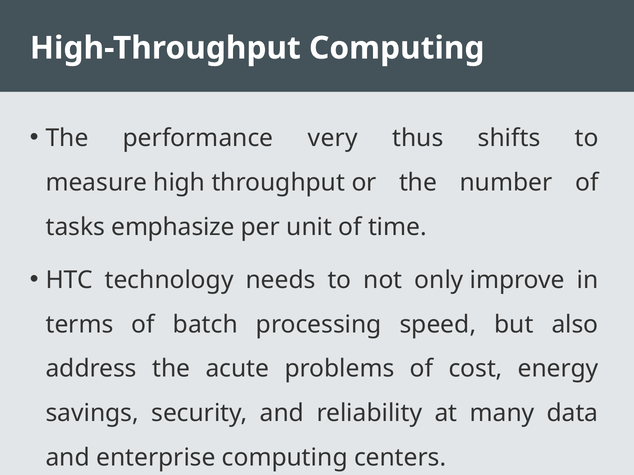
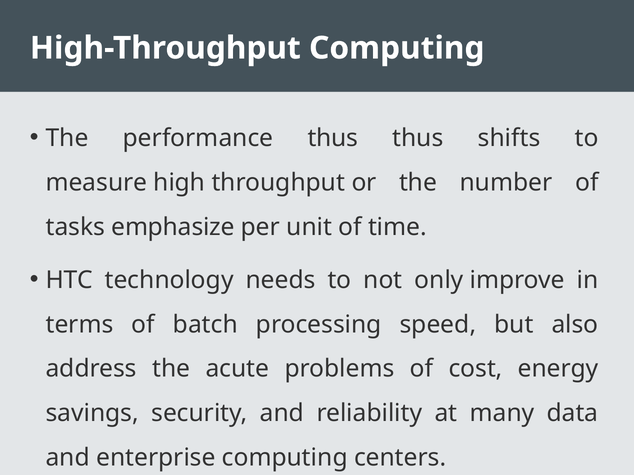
performance very: very -> thus (333, 138)
